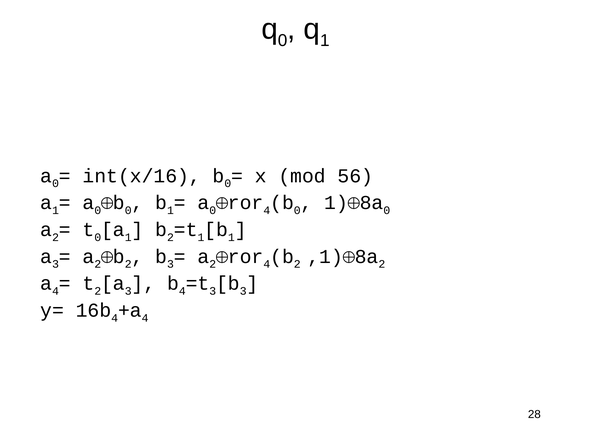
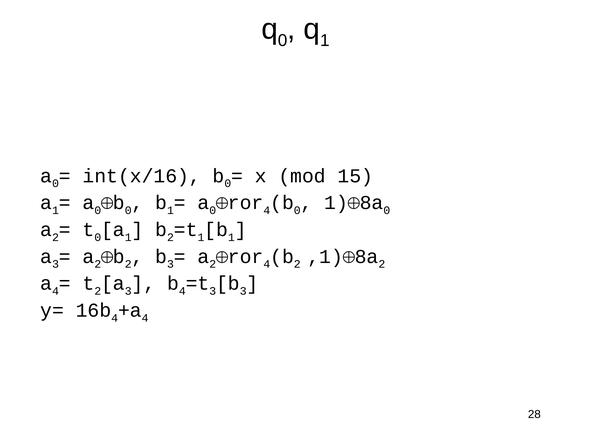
56: 56 -> 15 (355, 176)
